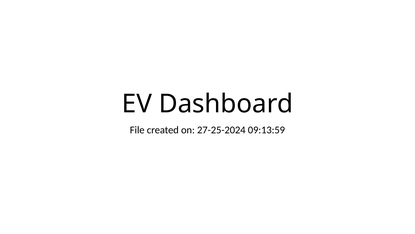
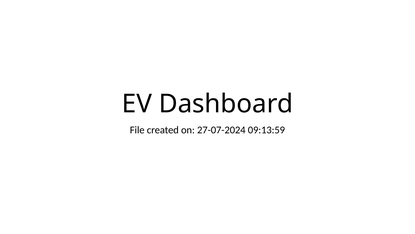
27-25-2024: 27-25-2024 -> 27-07-2024 (221, 130)
